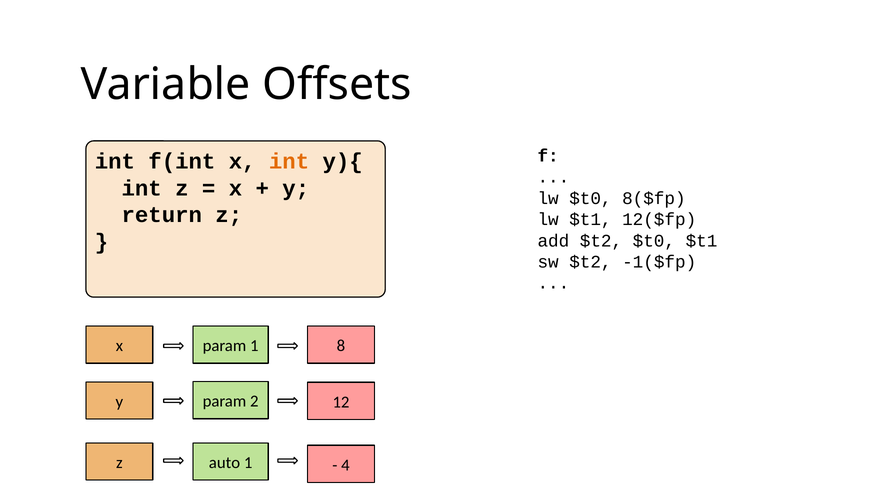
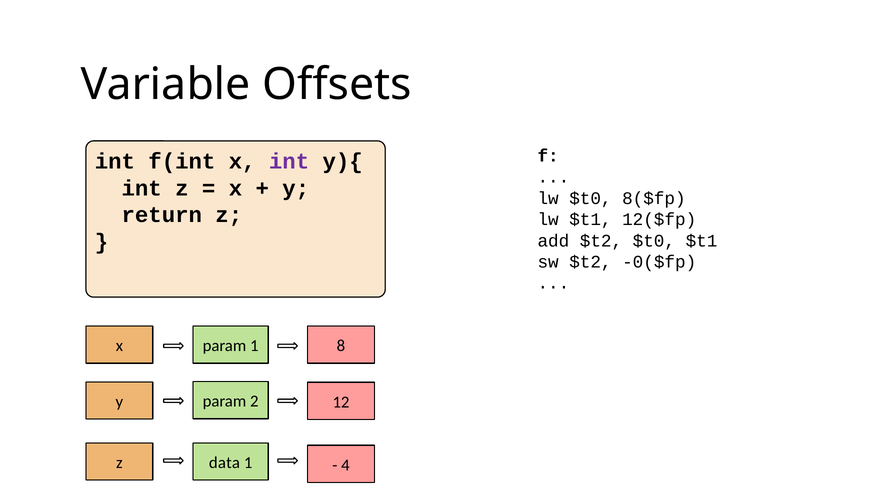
int colour: orange -> purple (289, 161)
-1($fp: -1($fp -> -0($fp (659, 262)
auto: auto -> data (224, 463)
